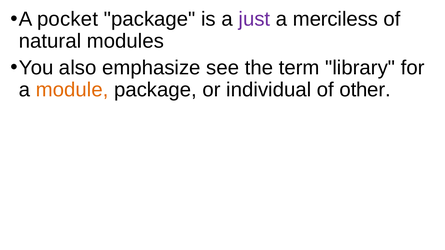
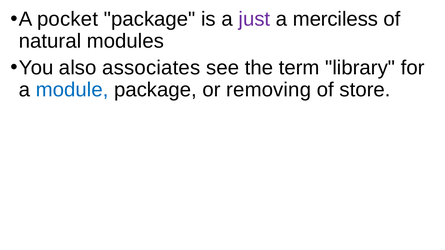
emphasize: emphasize -> associates (151, 68)
module colour: orange -> blue (72, 90)
individual: individual -> removing (269, 90)
other: other -> store (365, 90)
